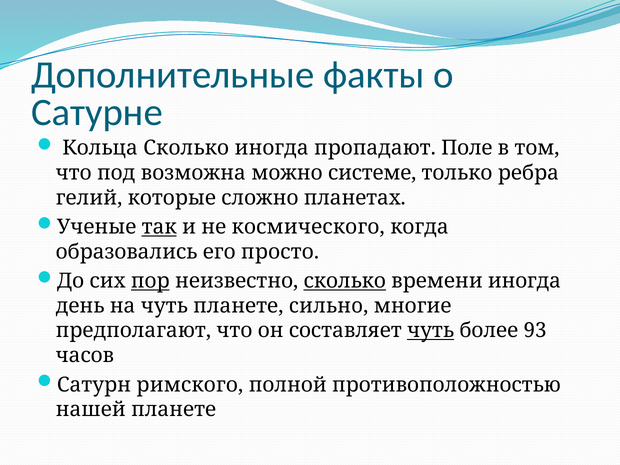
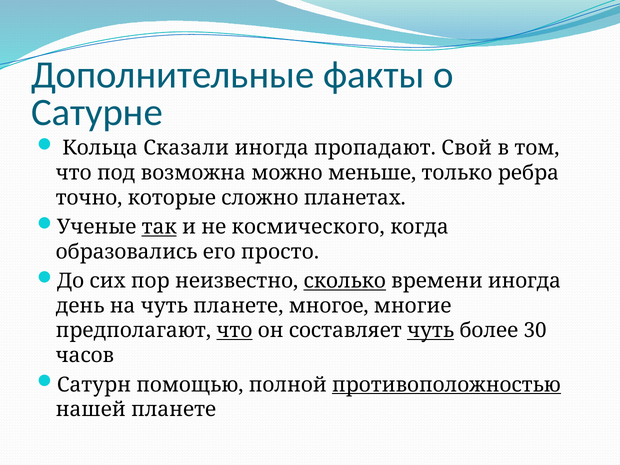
Кольца Сколько: Сколько -> Сказали (186, 148)
Поле: Поле -> Свой (467, 148)
системе: системе -> меньше (372, 173)
гелий: гелий -> точно (89, 198)
пор underline: present -> none (150, 281)
cильнo: cильнo -> многое (329, 306)
что underline: none -> present (234, 331)
93: 93 -> 30 (535, 331)
римского: римского -> помощью (190, 385)
противоположностью underline: none -> present (446, 385)
